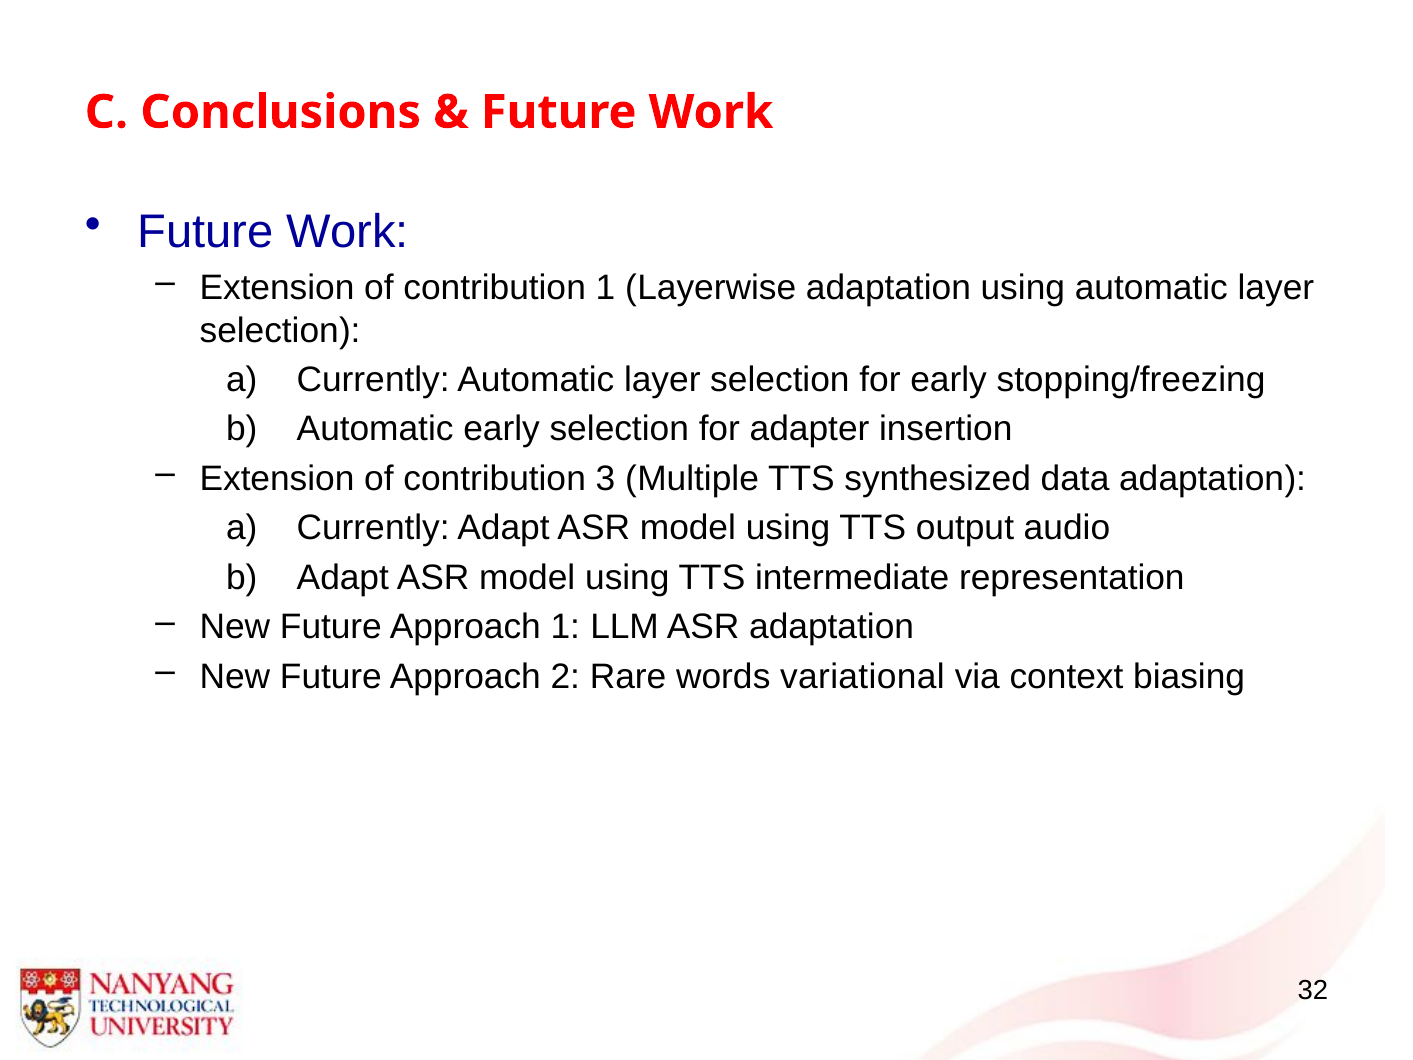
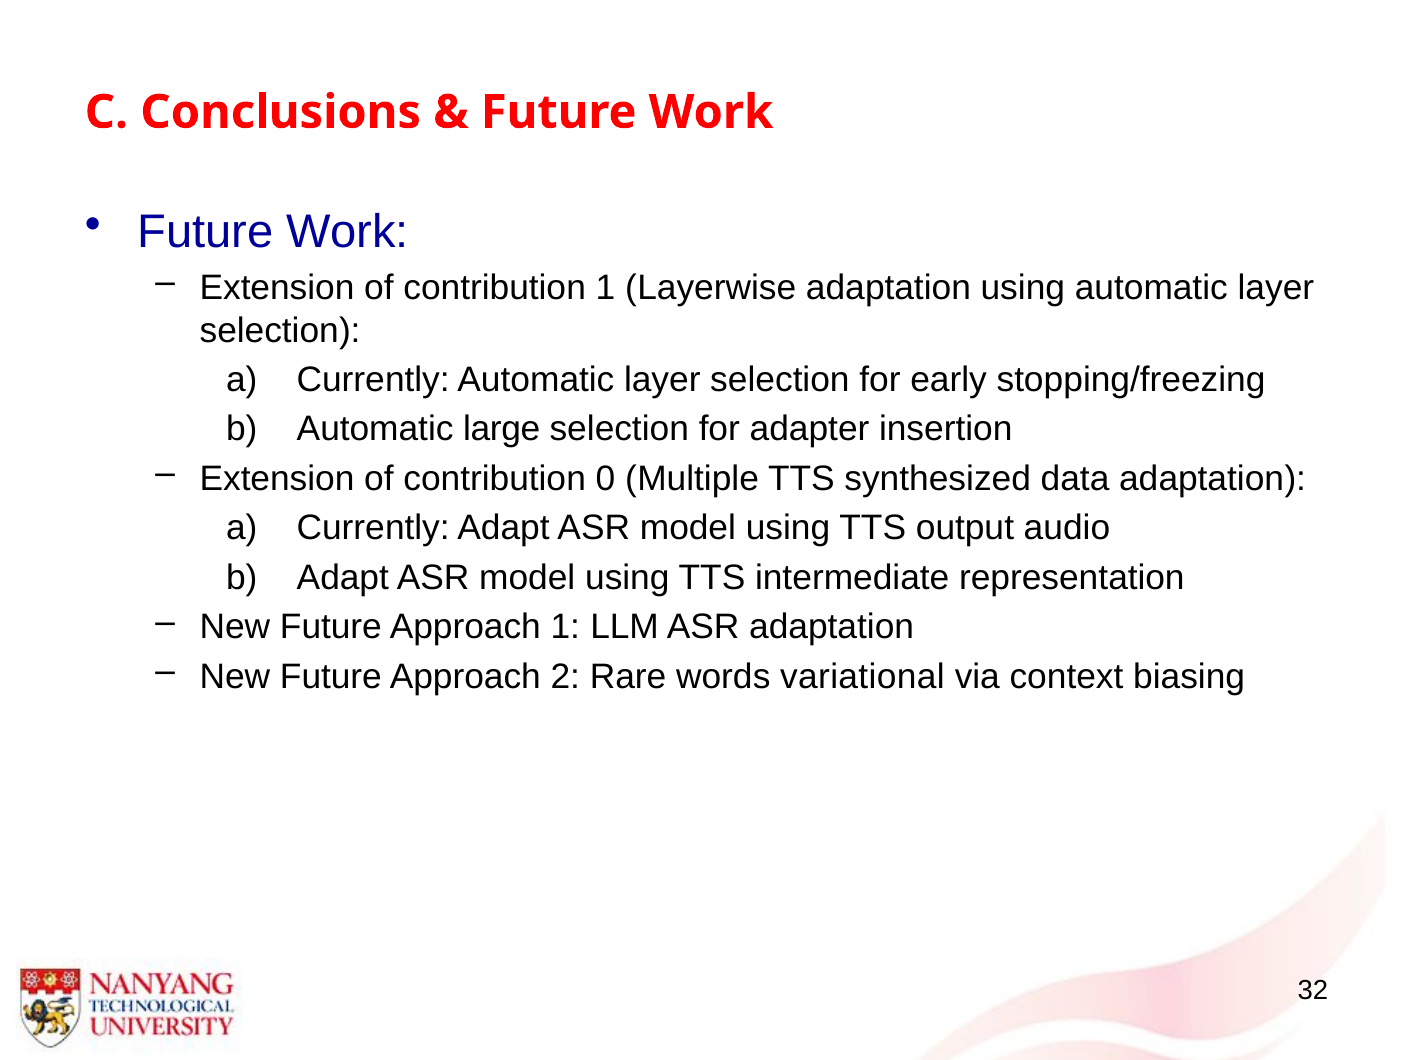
Automatic early: early -> large (502, 429)
3: 3 -> 0 (605, 479)
